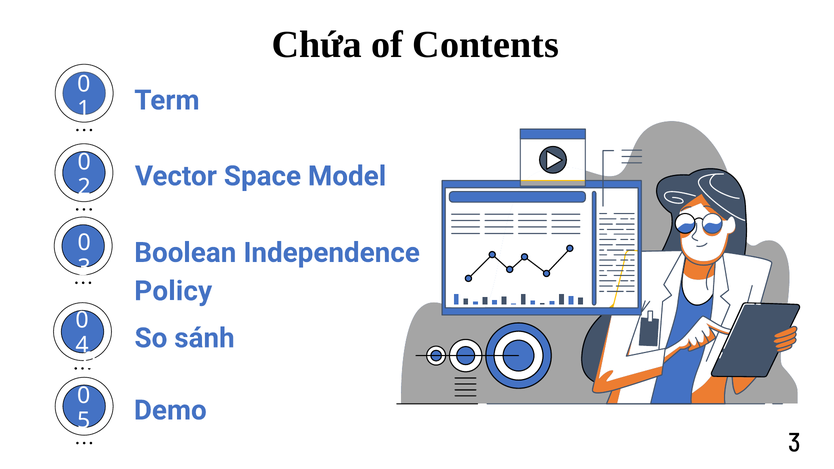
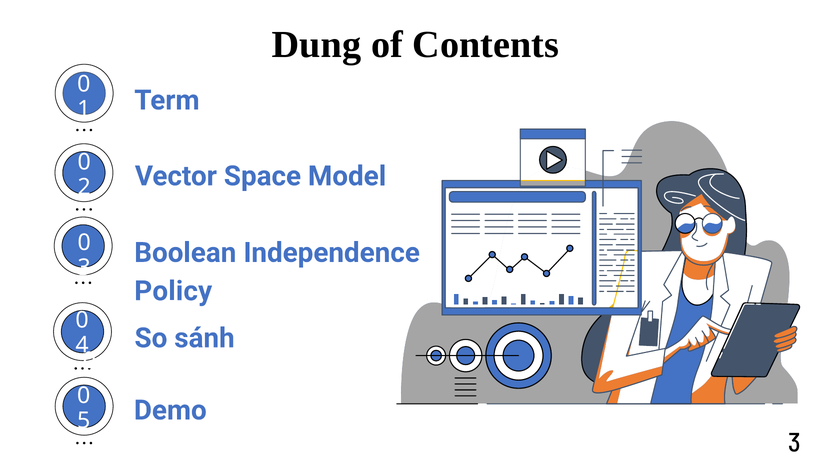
Chứa: Chứa -> Dung (317, 45)
